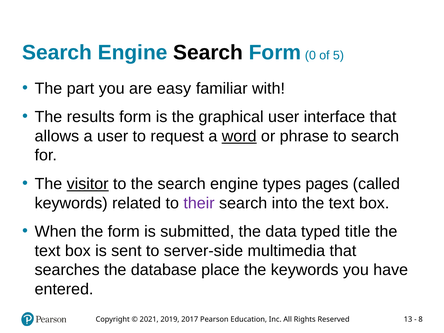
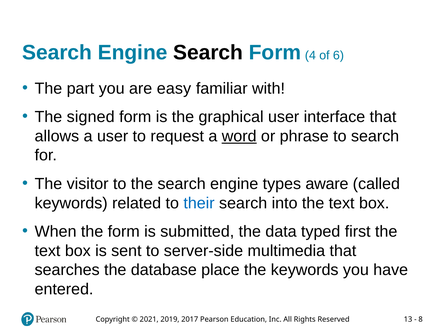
0: 0 -> 4 (310, 55)
5: 5 -> 6 (338, 55)
results: results -> signed (91, 117)
visitor underline: present -> none (88, 184)
pages: pages -> aware (327, 184)
their colour: purple -> blue (199, 203)
title: title -> first (358, 232)
